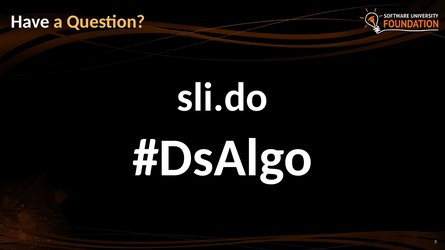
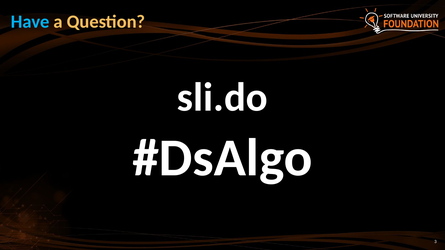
Have colour: white -> light blue (30, 22)
